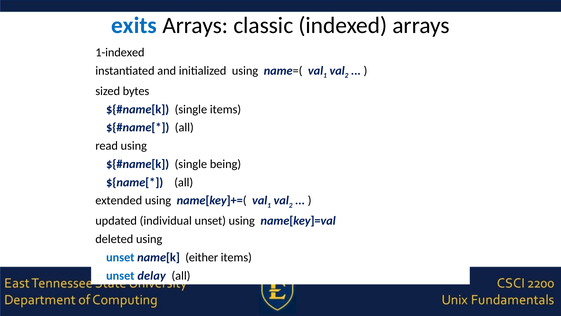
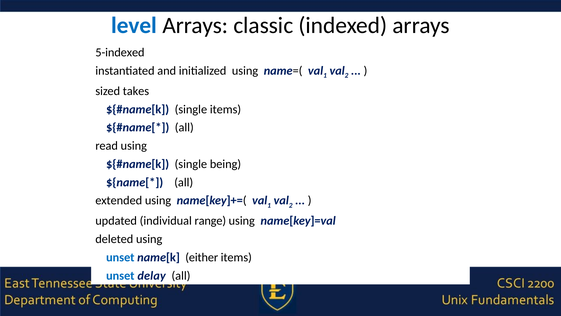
exits: exits -> level (134, 25)
1-indexed: 1-indexed -> 5-indexed (120, 52)
bytes: bytes -> takes (136, 91)
individual unset: unset -> range (210, 221)
